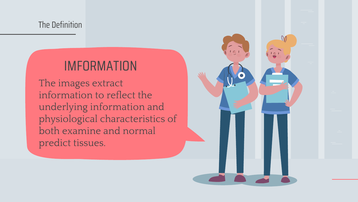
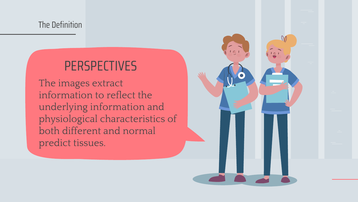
IMFORMATION: IMFORMATION -> PERSPECTIVES (101, 66)
examine: examine -> different (82, 131)
